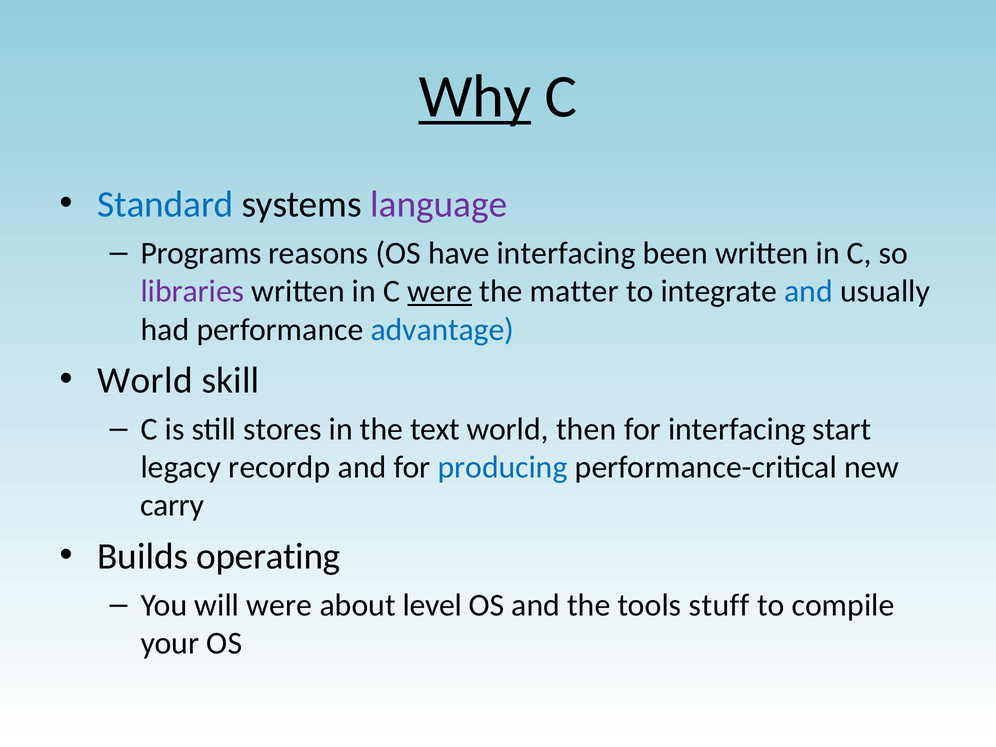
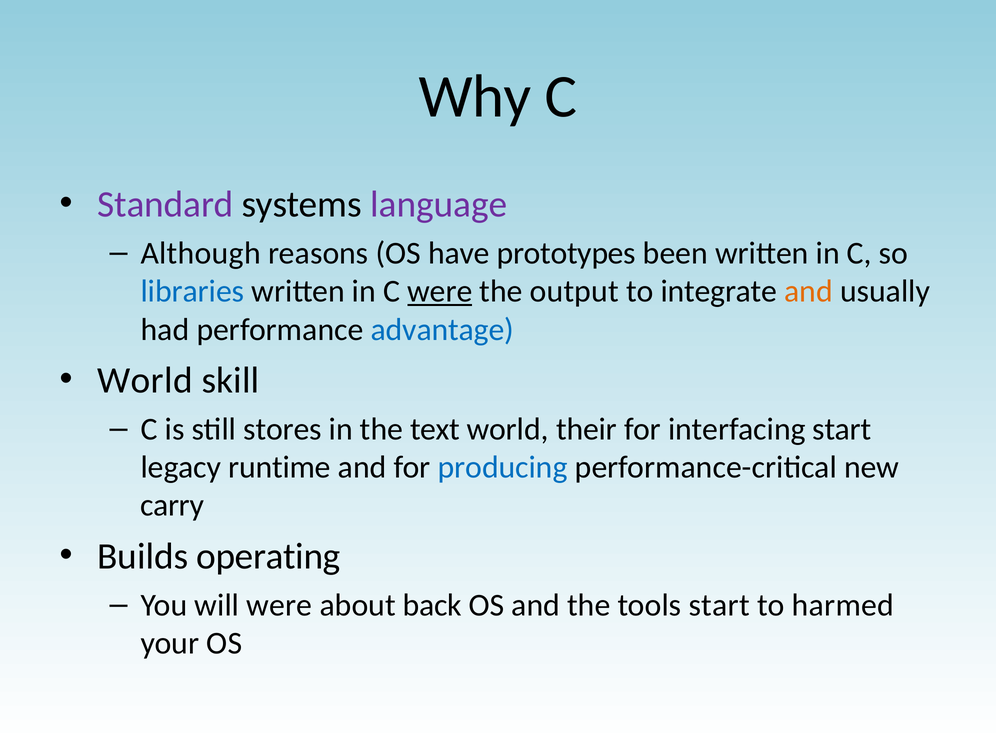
Why underline: present -> none (475, 96)
Standard colour: blue -> purple (165, 204)
Programs: Programs -> Although (201, 253)
have interfacing: interfacing -> prototypes (566, 253)
libraries colour: purple -> blue (192, 291)
matter: matter -> output (574, 291)
and colour: blue -> orange (809, 291)
then: then -> their (587, 429)
recordp: recordp -> runtime (280, 467)
level: level -> back (432, 605)
tools stuff: stuff -> start (719, 605)
compile: compile -> harmed (843, 605)
